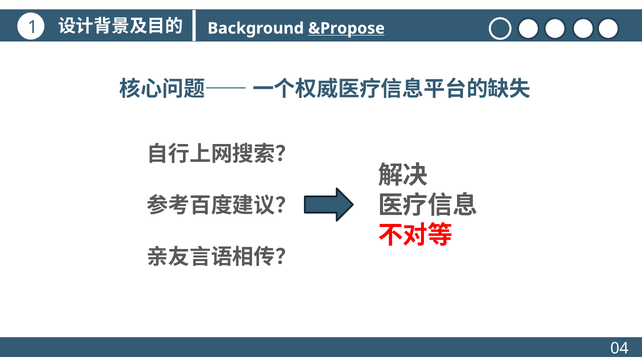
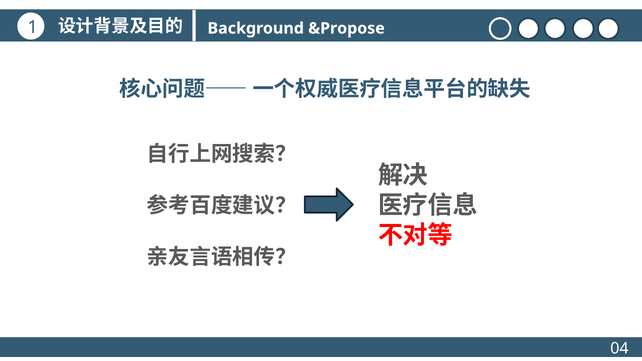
&Propose underline: present -> none (346, 28)
